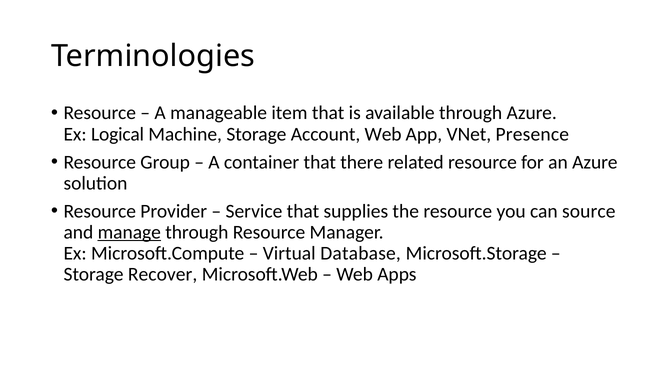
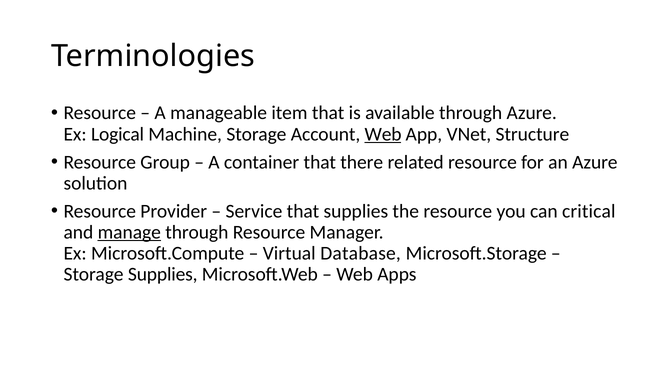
Web underline: none -> present (383, 134)
Presence: Presence -> Structure (532, 134)
source: source -> critical (589, 211)
Storage Recover: Recover -> Supplies (163, 275)
